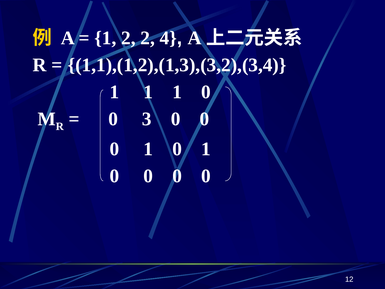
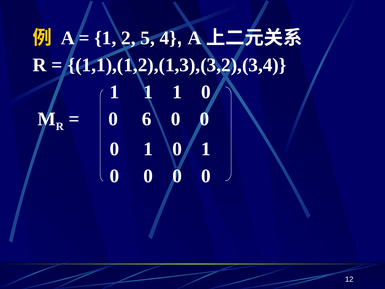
2 2: 2 -> 5 (148, 38)
3: 3 -> 6 (147, 119)
